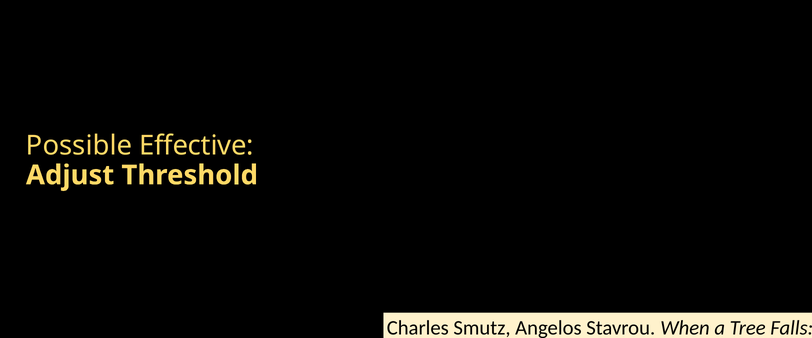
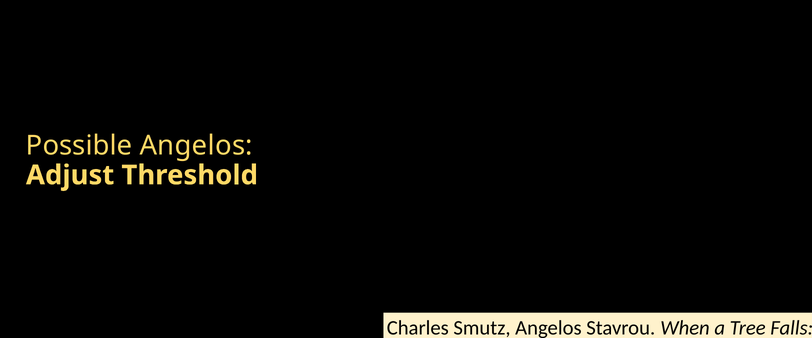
Possible Effective: Effective -> Angelos (196, 146)
